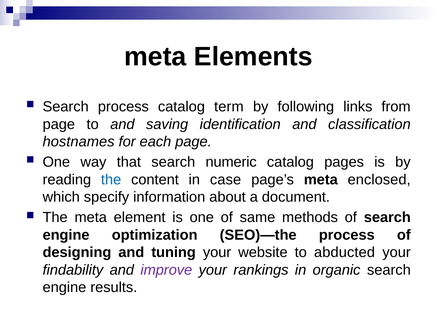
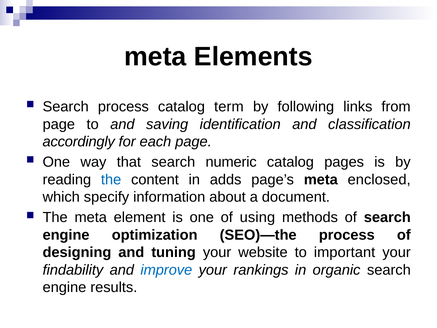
hostnames: hostnames -> accordingly (79, 142)
case: case -> adds (226, 179)
same: same -> using (257, 217)
abducted: abducted -> important (345, 252)
improve colour: purple -> blue (166, 270)
